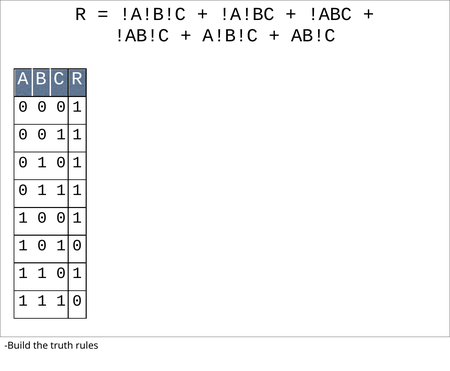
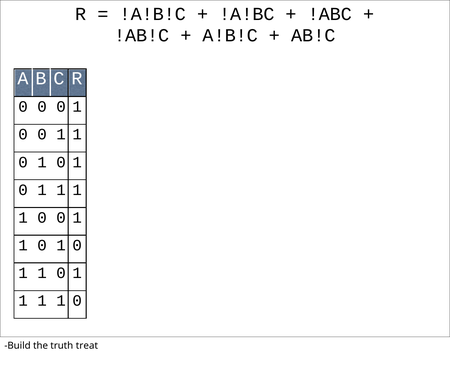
rules: rules -> treat (87, 346)
